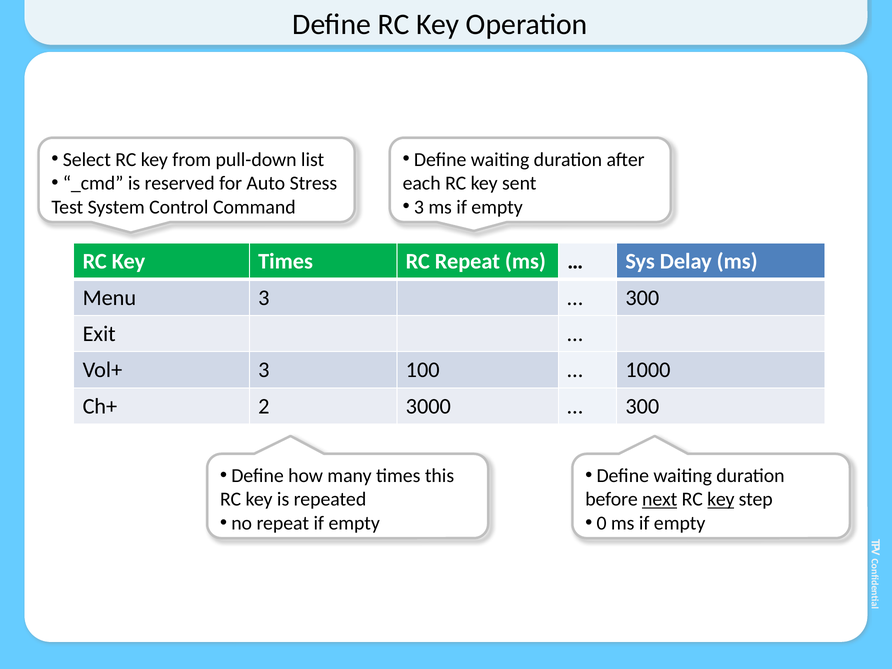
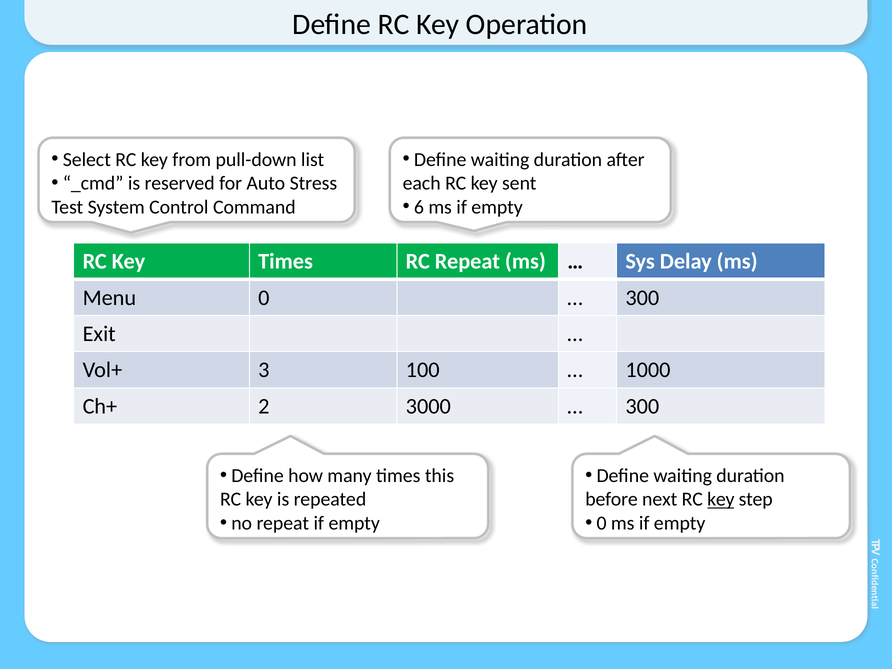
3: 3 -> 6 (419, 207)
Menu 3: 3 -> 0 (264, 298)
next underline: present -> none (660, 499)
